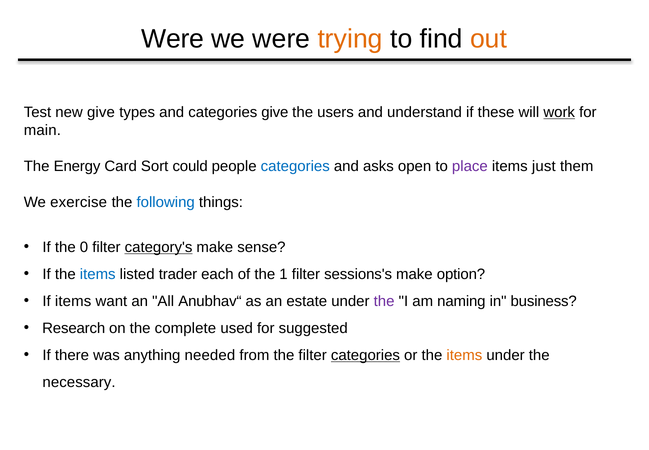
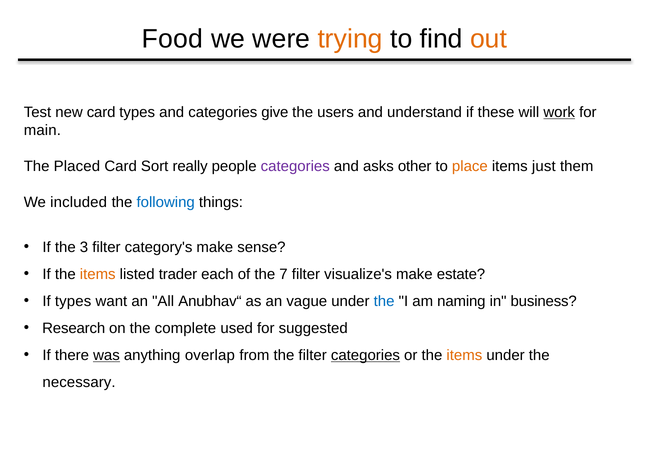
Were: Were -> Food (172, 39)
new give: give -> card (101, 112)
Energy: Energy -> Placed (77, 166)
could: could -> really (190, 166)
categories colour: blue -> purple (295, 166)
open: open -> other (415, 166)
place colour: purple -> orange (470, 166)
exercise: exercise -> included (79, 202)
0: 0 -> 3 (84, 247)
category's underline: present -> none (159, 247)
items colour: blue -> orange (98, 274)
1: 1 -> 7 (284, 274)
sessions's: sessions's -> visualize's (358, 274)
option: option -> estate (461, 274)
If items: items -> types (73, 301)
estate: estate -> vague (307, 301)
the colour: purple -> blue (384, 301)
was underline: none -> present (106, 355)
needed: needed -> overlap (210, 355)
